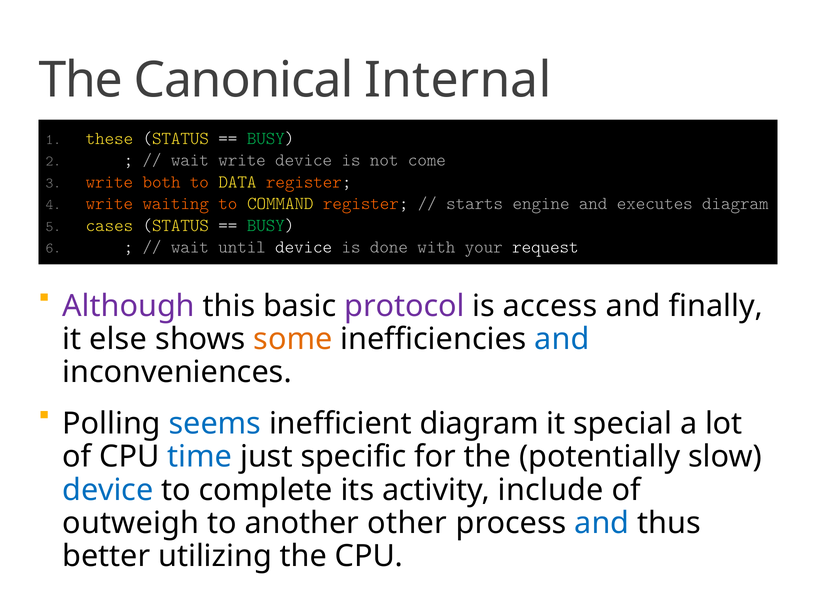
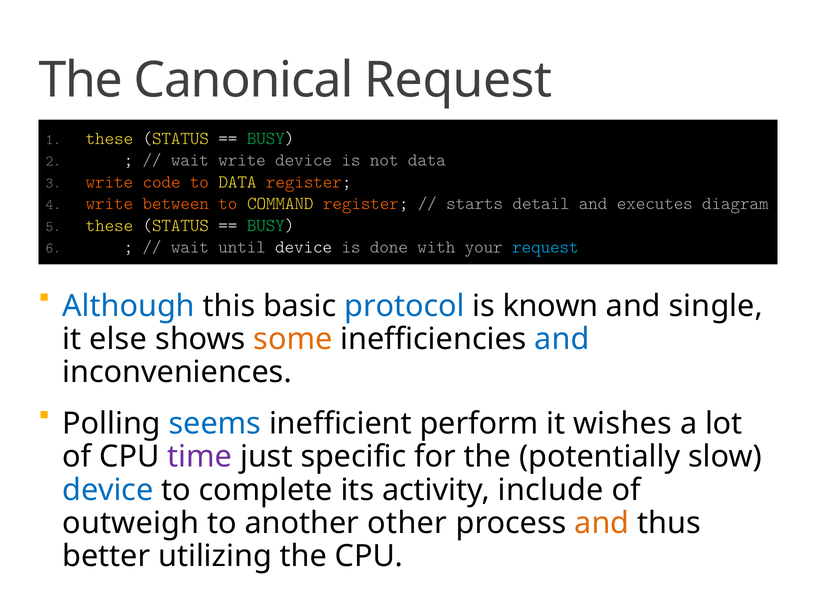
Canonical Internal: Internal -> Request (458, 80)
not come: come -> data (427, 160)
both: both -> code (162, 182)
waiting: waiting -> between (176, 203)
engine: engine -> detail (541, 203)
cases: cases -> these (109, 225)
request colour: white -> light blue (545, 247)
Although colour: purple -> blue (129, 306)
protocol colour: purple -> blue (404, 306)
access: access -> known (551, 306)
finally: finally -> single (716, 306)
inefficient diagram: diagram -> perform (479, 424)
special: special -> wishes (623, 424)
time colour: blue -> purple (200, 457)
and colour: blue -> orange (602, 523)
